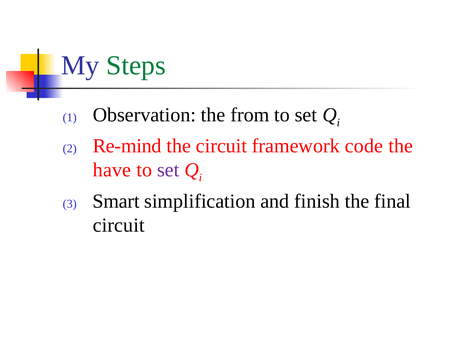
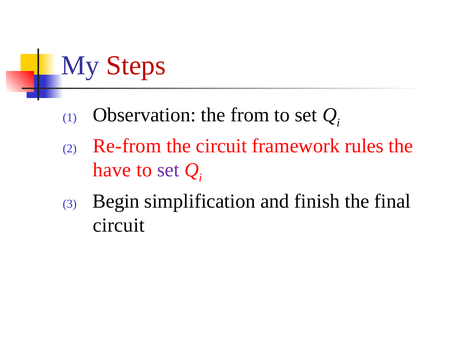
Steps colour: green -> red (136, 66)
Re-mind: Re-mind -> Re-from (127, 146)
code: code -> rules (364, 146)
Smart: Smart -> Begin (116, 202)
